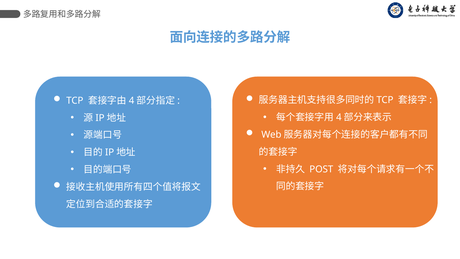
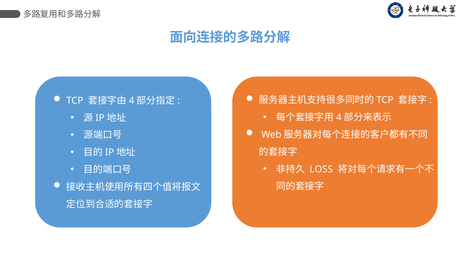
POST: POST -> LOSS (321, 169)
